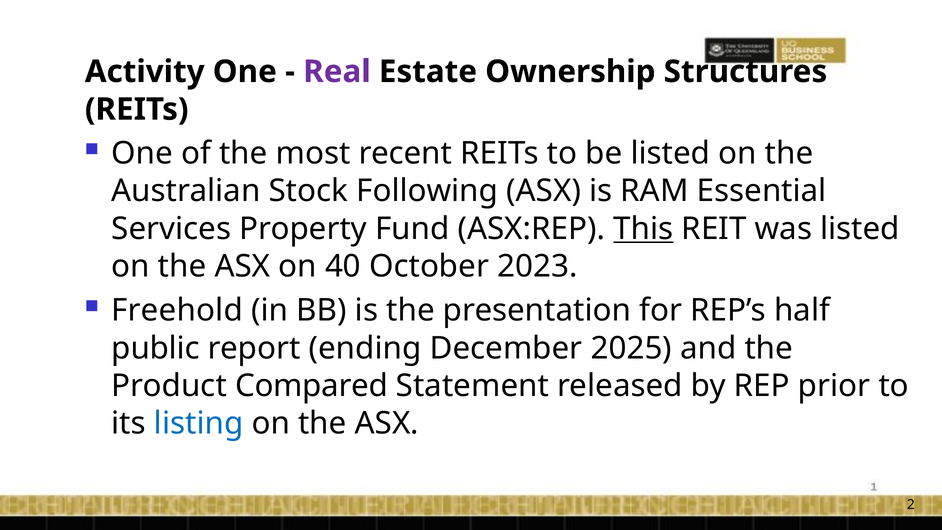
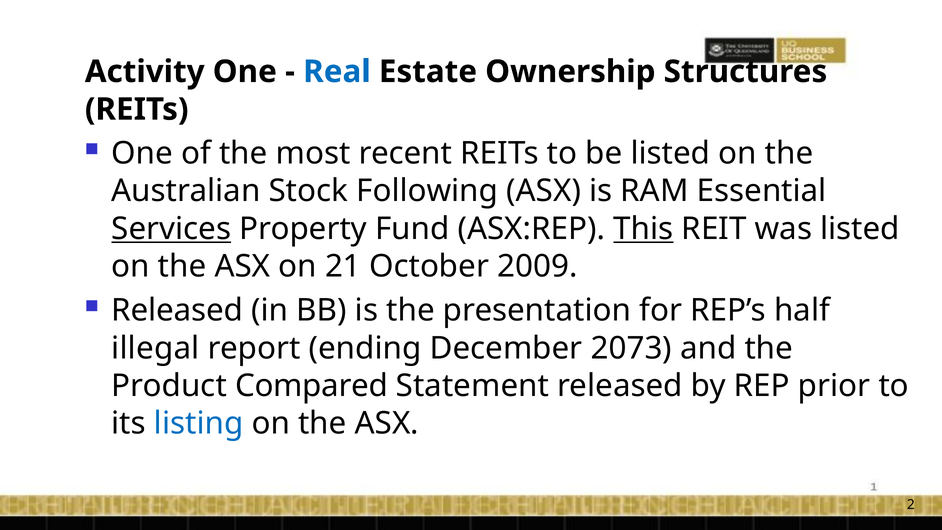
Real colour: purple -> blue (337, 72)
Services underline: none -> present (171, 229)
40: 40 -> 21 (343, 266)
2023: 2023 -> 2009 (537, 266)
Freehold: Freehold -> Released (177, 310)
public: public -> illegal (155, 348)
2025: 2025 -> 2073 (631, 348)
